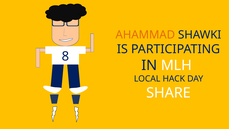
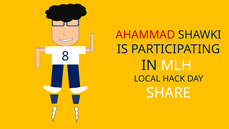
AHAMMAD colour: orange -> red (145, 35)
